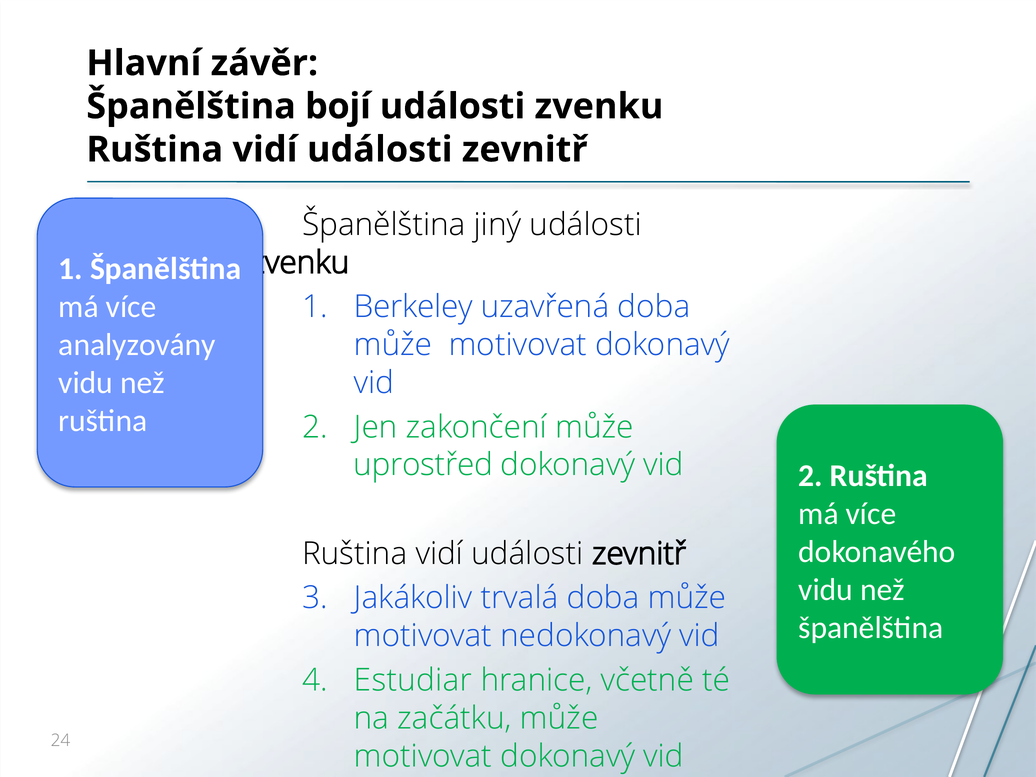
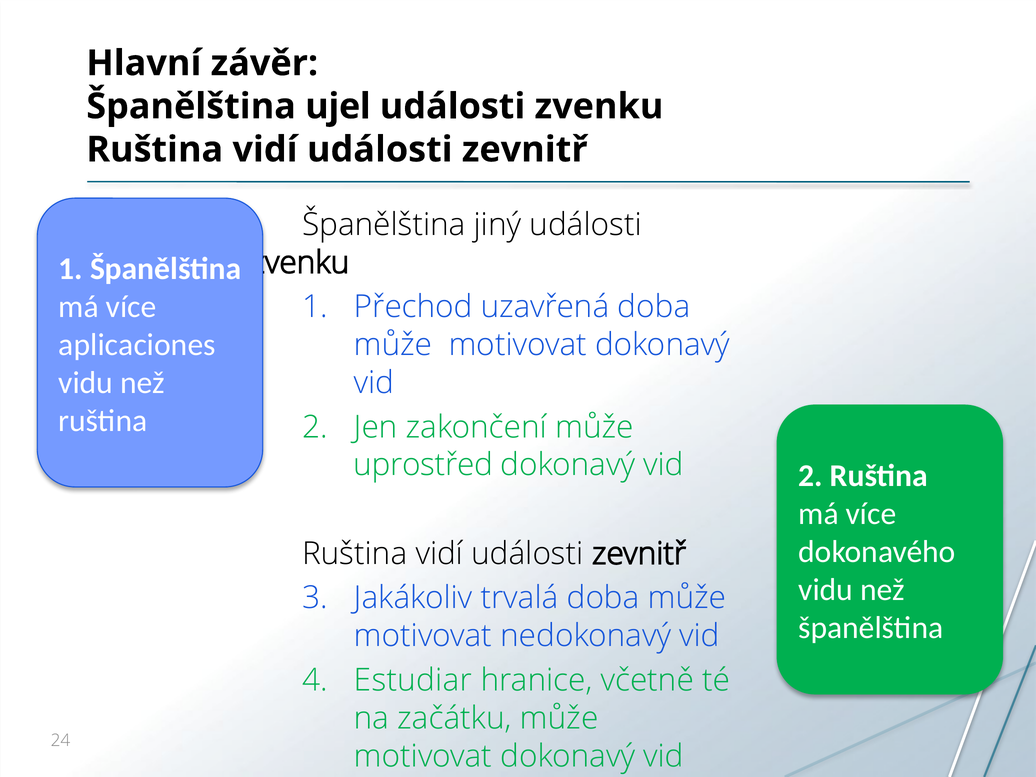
bojí: bojí -> ujel (338, 106)
Berkeley: Berkeley -> Přechod (413, 307)
analyzovány: analyzovány -> aplicaciones (137, 345)
